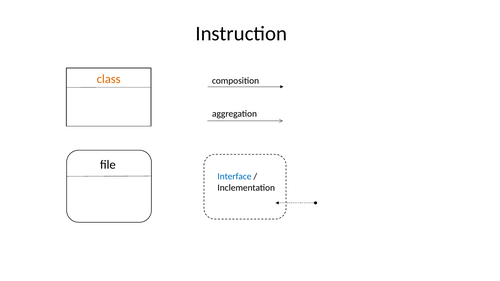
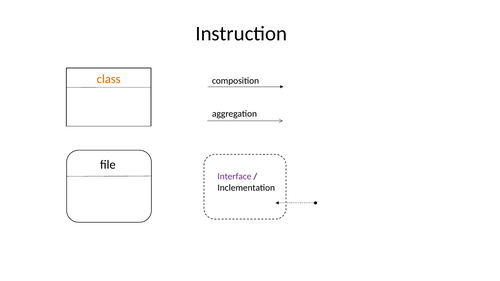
Interface colour: blue -> purple (234, 177)
